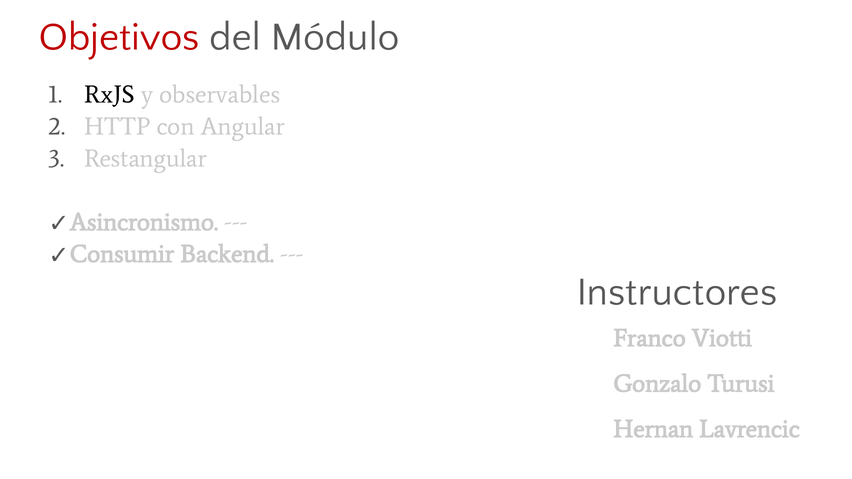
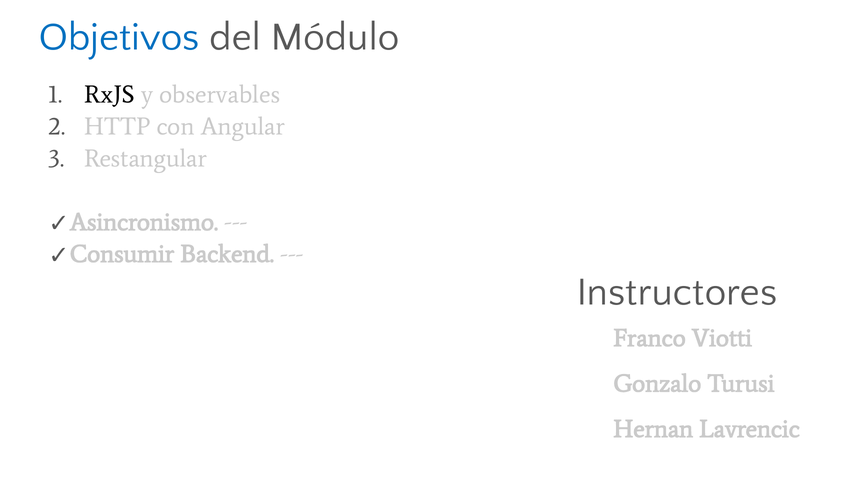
Objetivos colour: red -> blue (119, 37)
